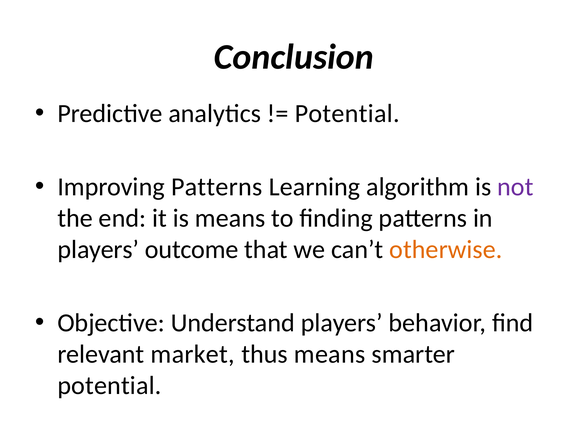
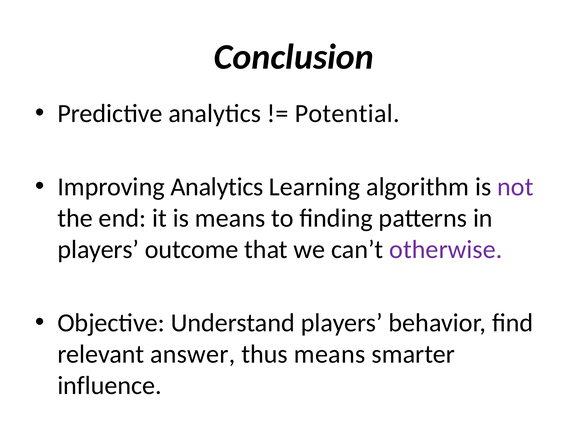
Improving Patterns: Patterns -> Analytics (217, 187)
otherwise colour: orange -> purple (446, 250)
market: market -> answer (193, 354)
potential: potential -> influence (110, 386)
